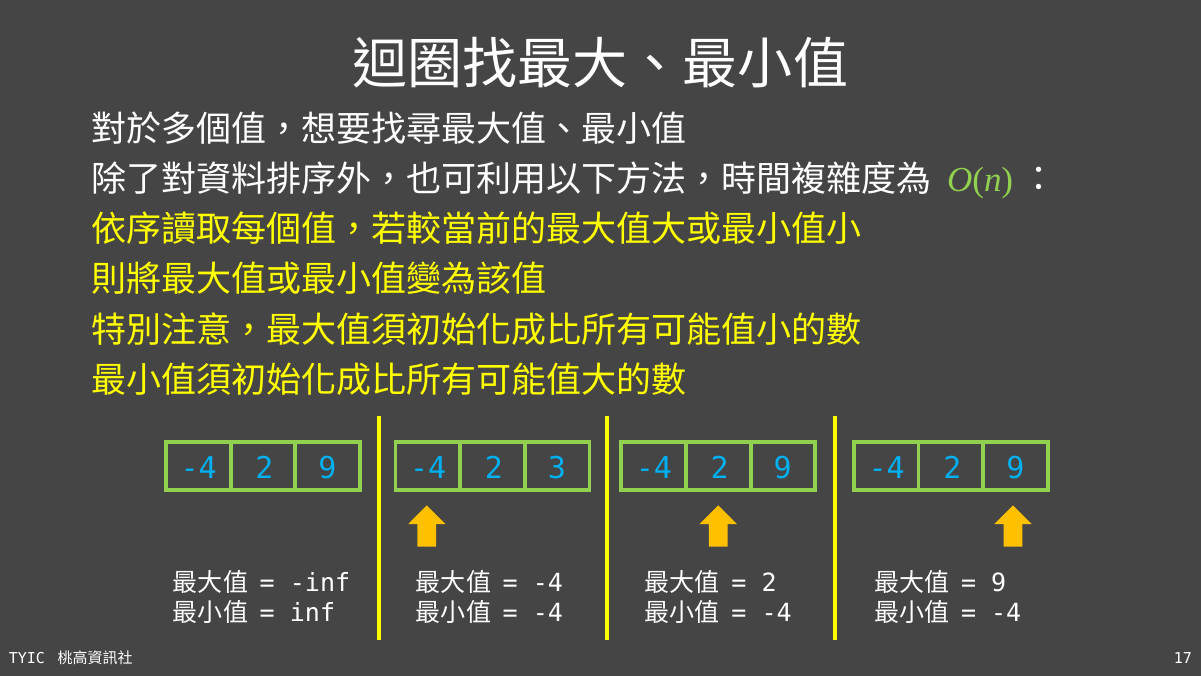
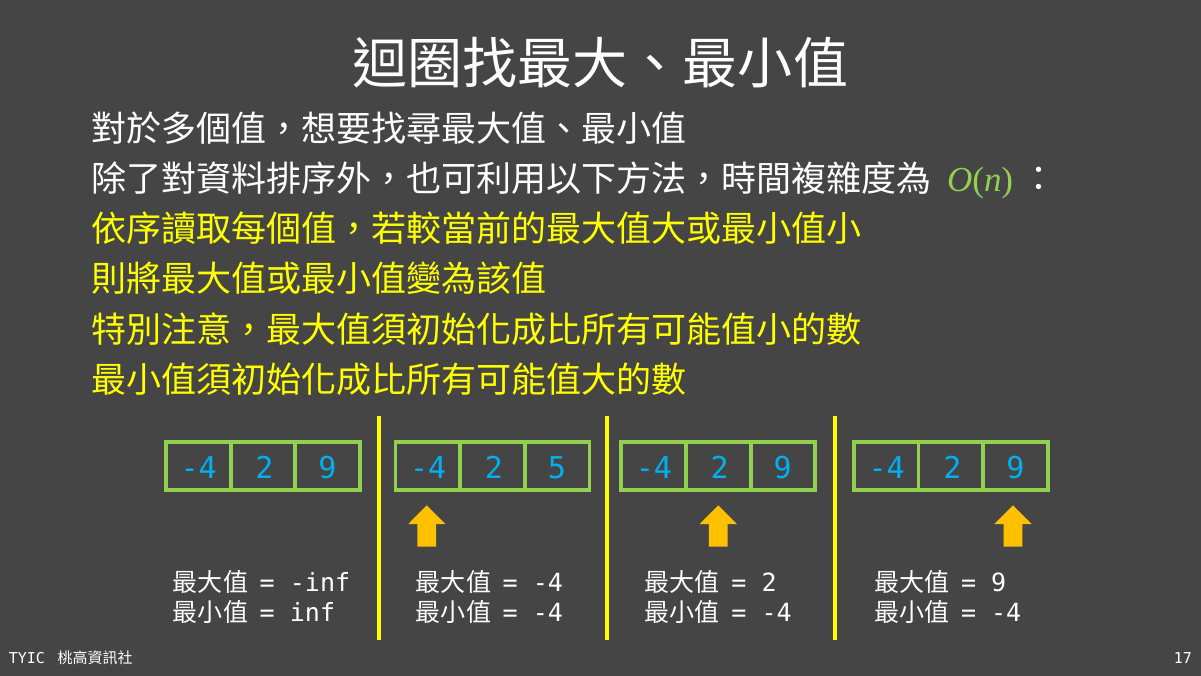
3: 3 -> 5 (557, 468)
